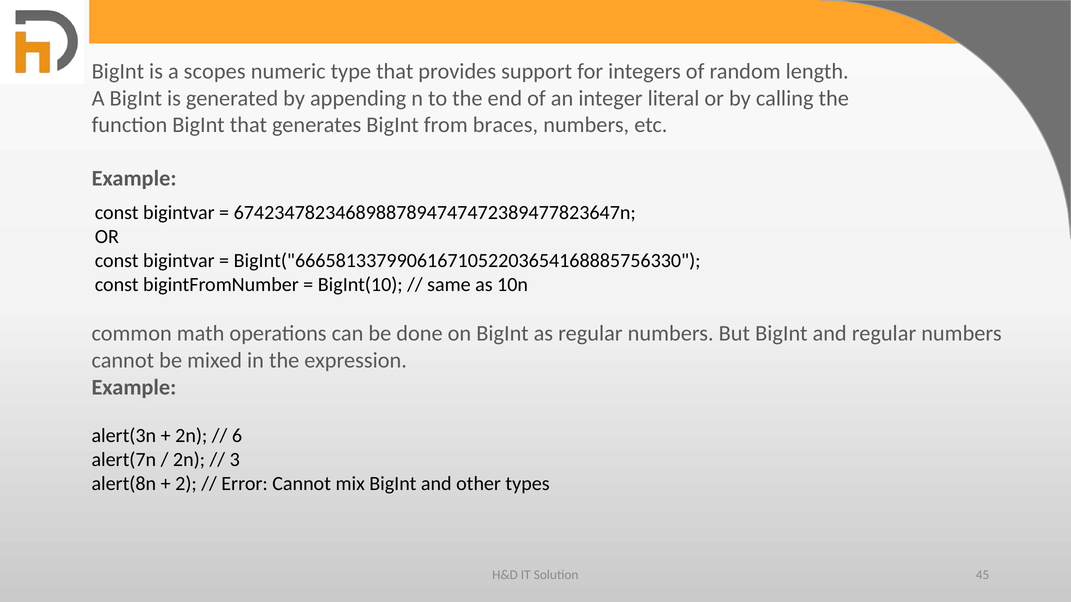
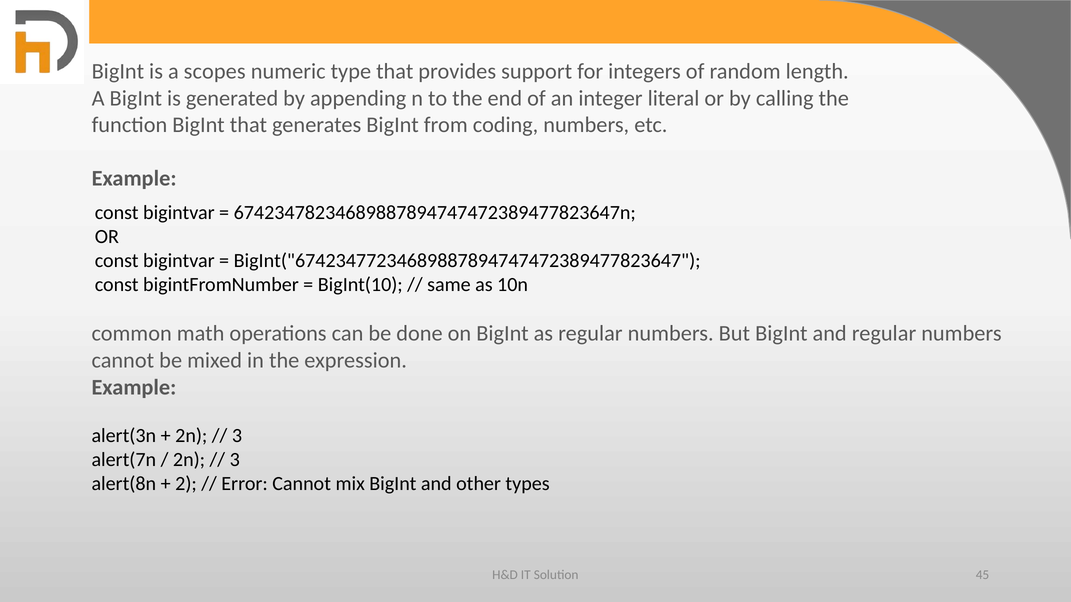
braces: braces -> coding (506, 125)
BigInt("66658133799061671052203654168885756330: BigInt("66658133799061671052203654168885756330 -> BigInt("67423477234689887894747472389477823647 (467, 261)
6: 6 -> 3 (237, 436)
